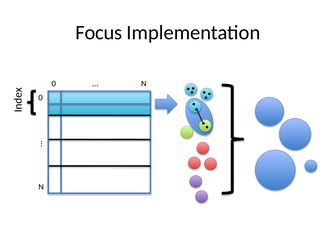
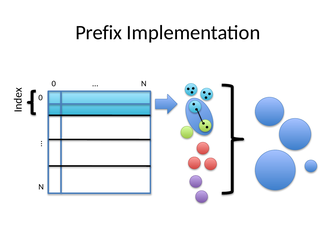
Focus: Focus -> Prefix (99, 33)
